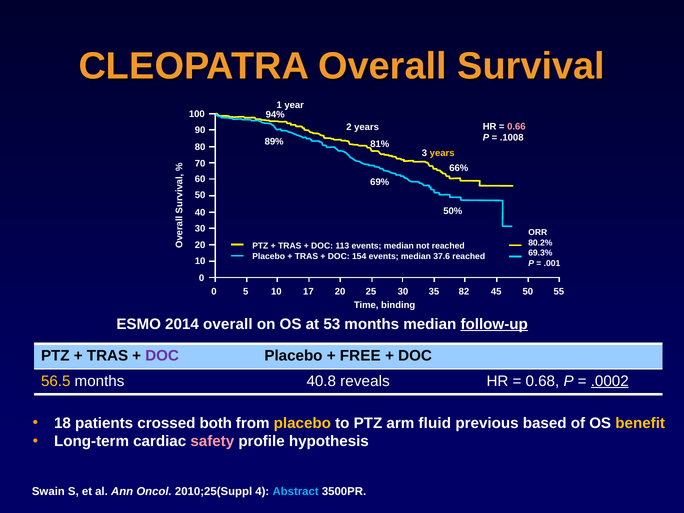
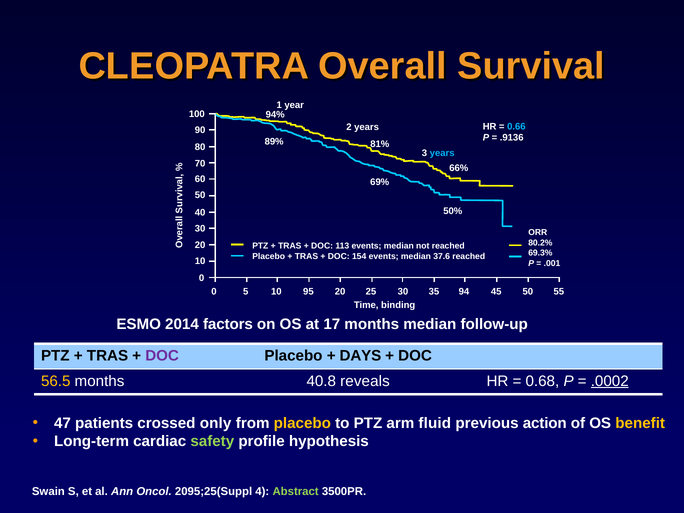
0.66 colour: pink -> light blue (516, 126)
.1008: .1008 -> .9136 (512, 138)
years colour: yellow -> light blue (442, 153)
17: 17 -> 95 (308, 292)
82: 82 -> 94 (464, 292)
2014 overall: overall -> factors (228, 324)
53: 53 -> 17 (332, 324)
follow-up underline: present -> none (494, 324)
FREE: FREE -> DAYS (360, 356)
18: 18 -> 47 (63, 423)
both: both -> only (216, 423)
based: based -> action (545, 423)
safety colour: pink -> light green (212, 441)
2010;25(Suppl: 2010;25(Suppl -> 2095;25(Suppl (214, 491)
Abstract colour: light blue -> light green (296, 491)
